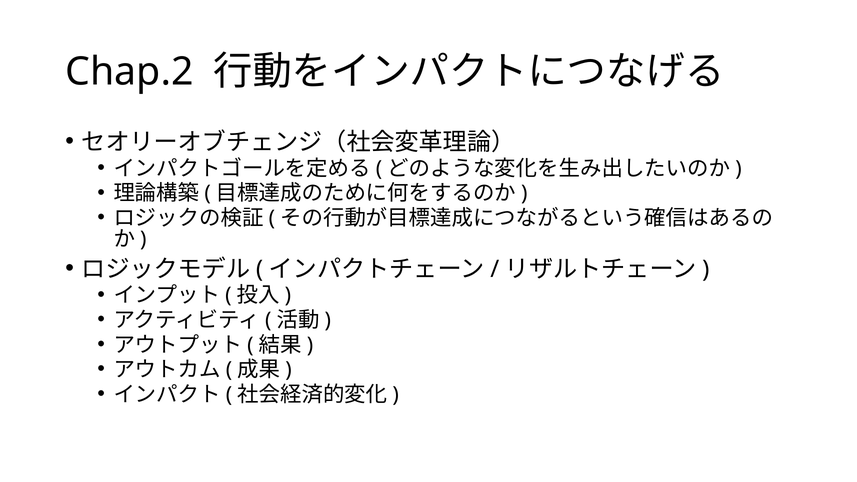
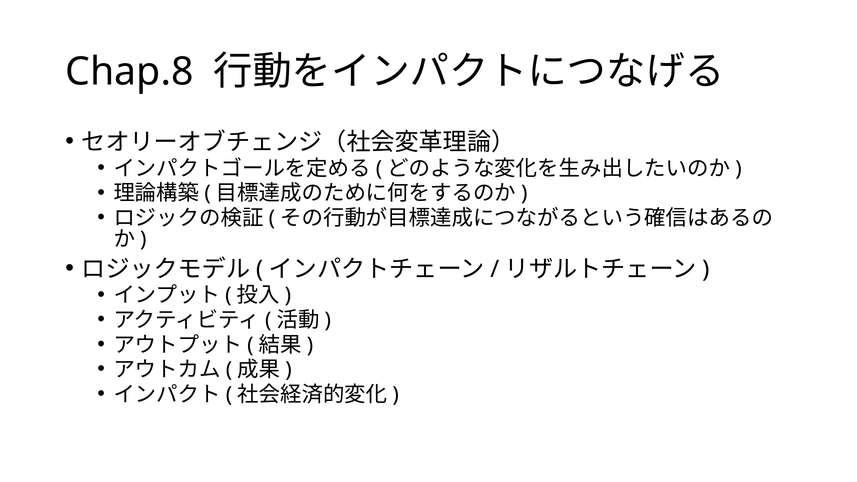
Chap.2: Chap.2 -> Chap.8 (129, 72)
